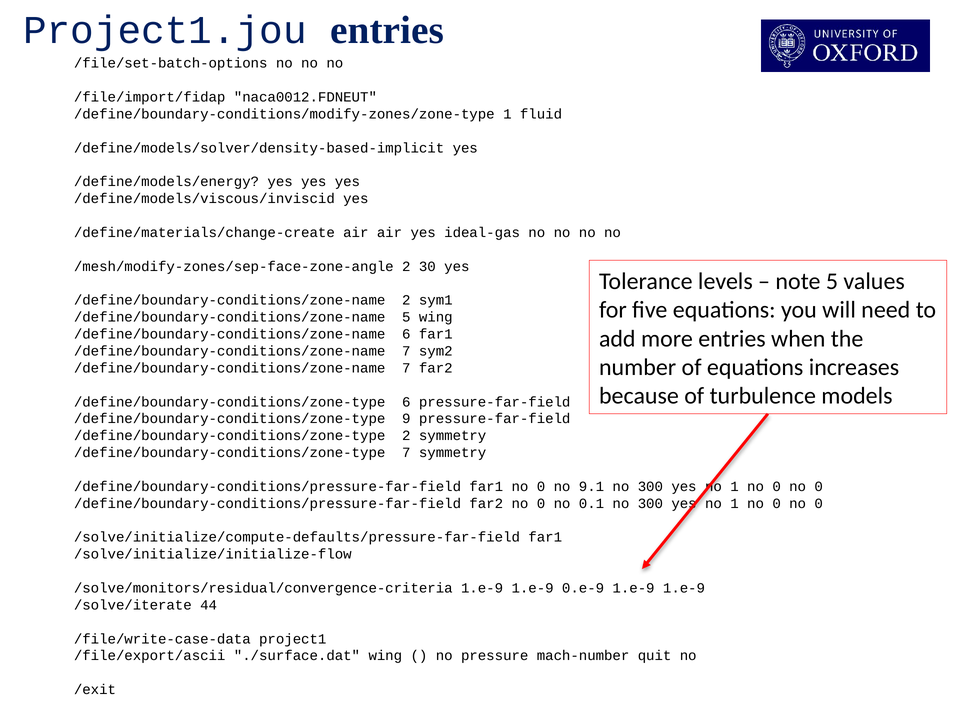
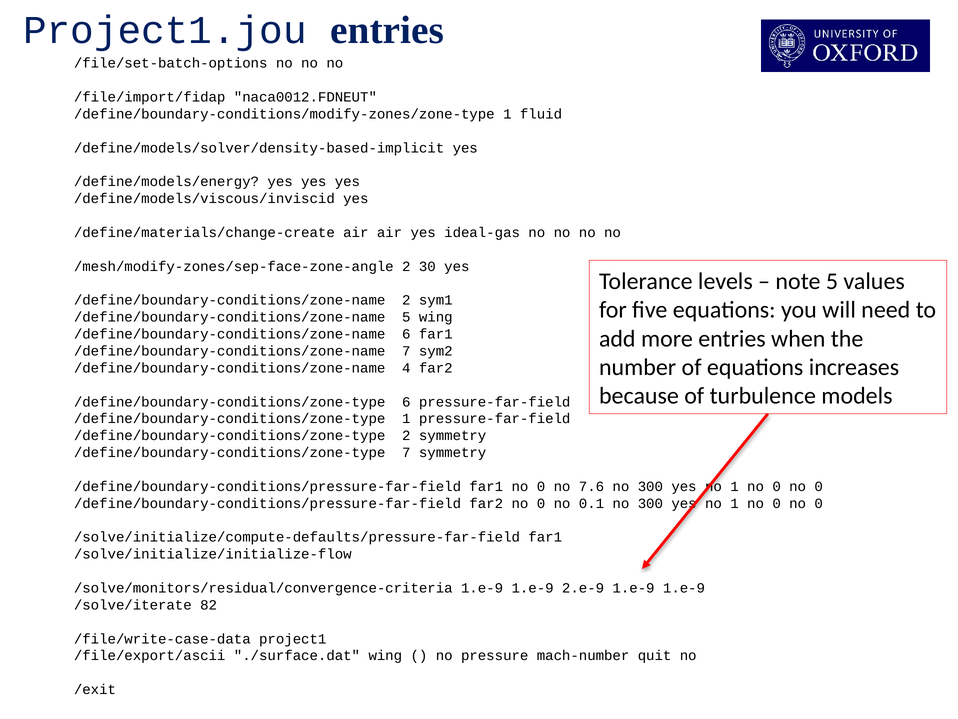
7: 7 -> 4 (406, 368)
/define/boundary-conditions/zone-type 9: 9 -> 1 (406, 419)
9.1: 9.1 -> 7.6 (592, 486)
0.e-9: 0.e-9 -> 2.e-9 (583, 588)
44: 44 -> 82 (209, 605)
